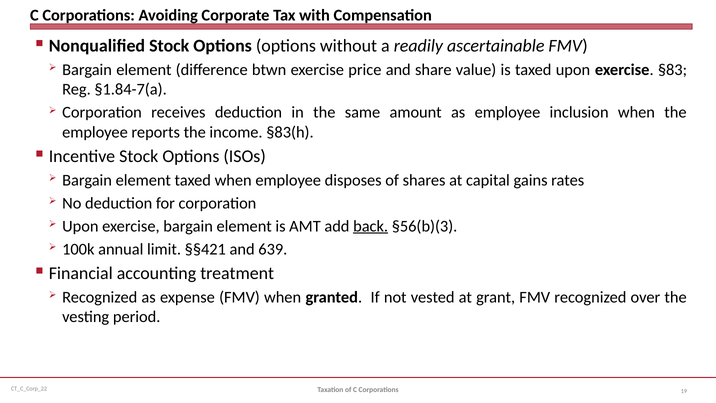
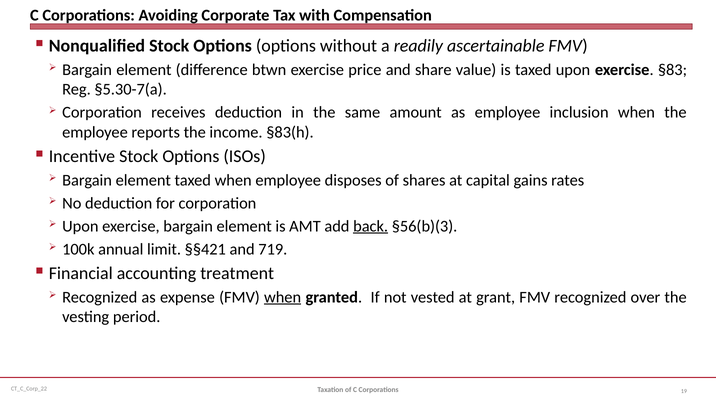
§1.84-7(a: §1.84-7(a -> §5.30-7(a (131, 89)
639: 639 -> 719 (273, 249)
when underline: none -> present (283, 297)
